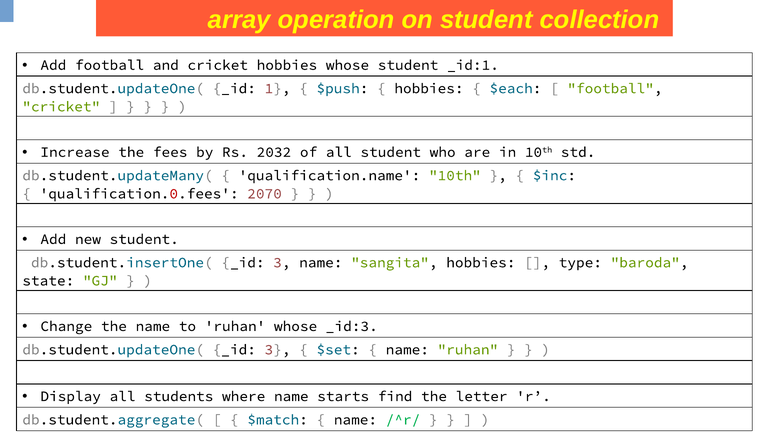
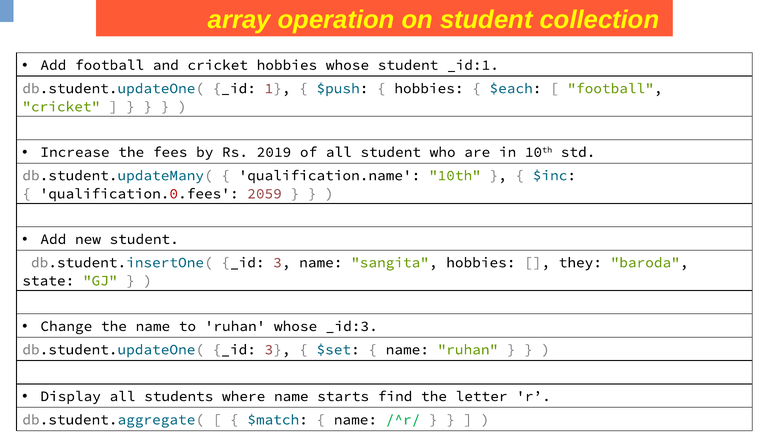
2032: 2032 -> 2019 (274, 152)
2070: 2070 -> 2059 (265, 194)
type: type -> they (580, 263)
